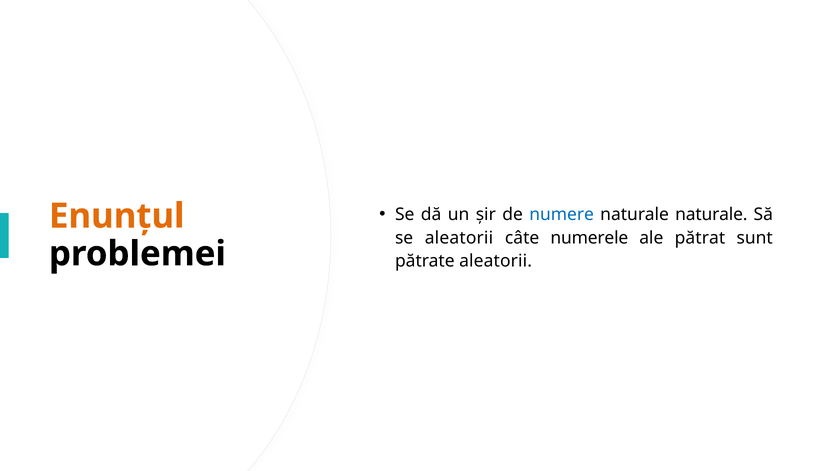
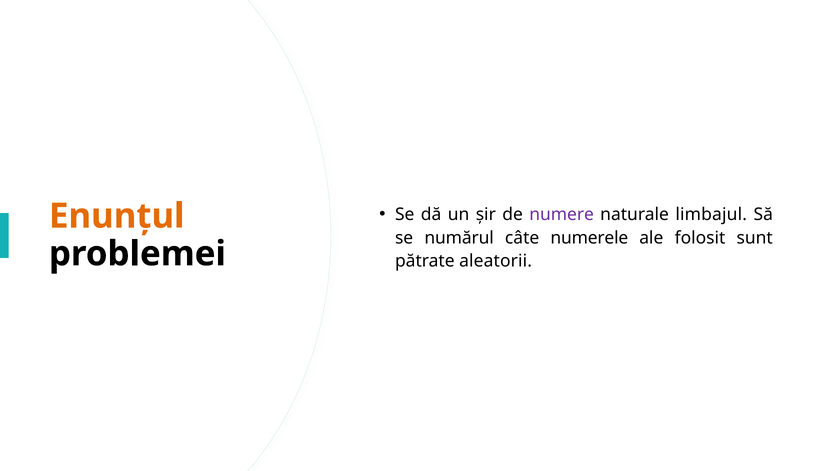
numere colour: blue -> purple (562, 215)
naturale naturale: naturale -> limbajul (711, 215)
se aleatorii: aleatorii -> numărul (459, 238)
pătrat: pătrat -> folosit (700, 238)
